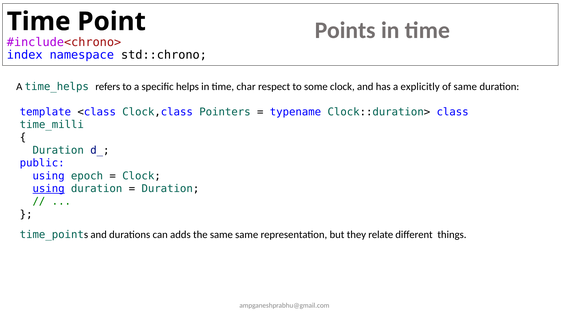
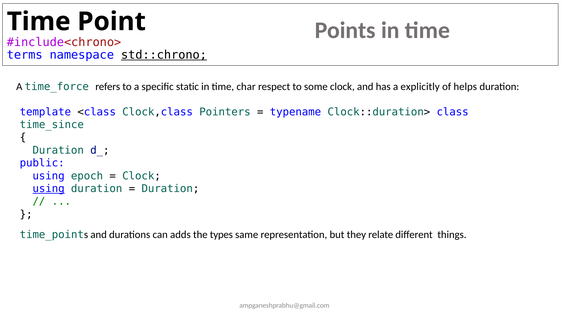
index: index -> terms (25, 55)
std::chrono underline: none -> present (164, 55)
time_helps: time_helps -> time_force (57, 87)
helps: helps -> static (187, 87)
of same: same -> helps (465, 87)
time_milli: time_milli -> time_since (52, 125)
the same: same -> types (221, 235)
